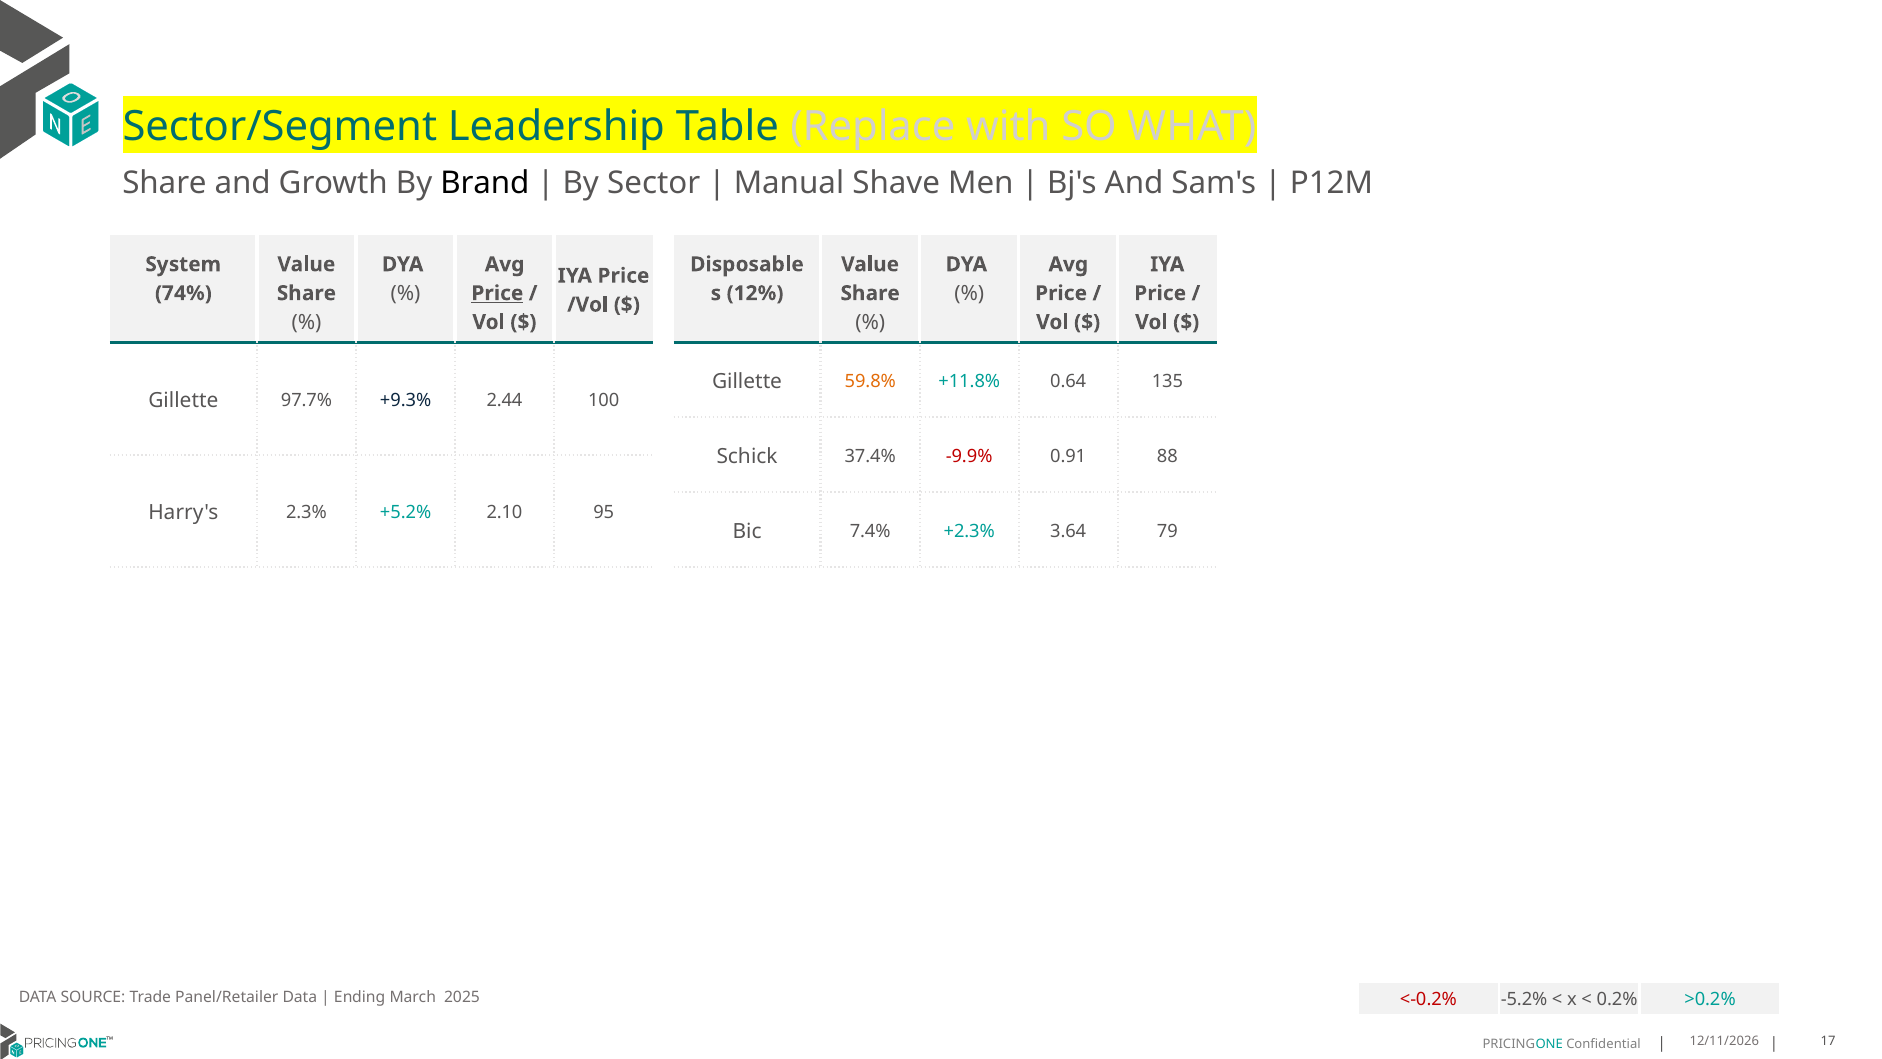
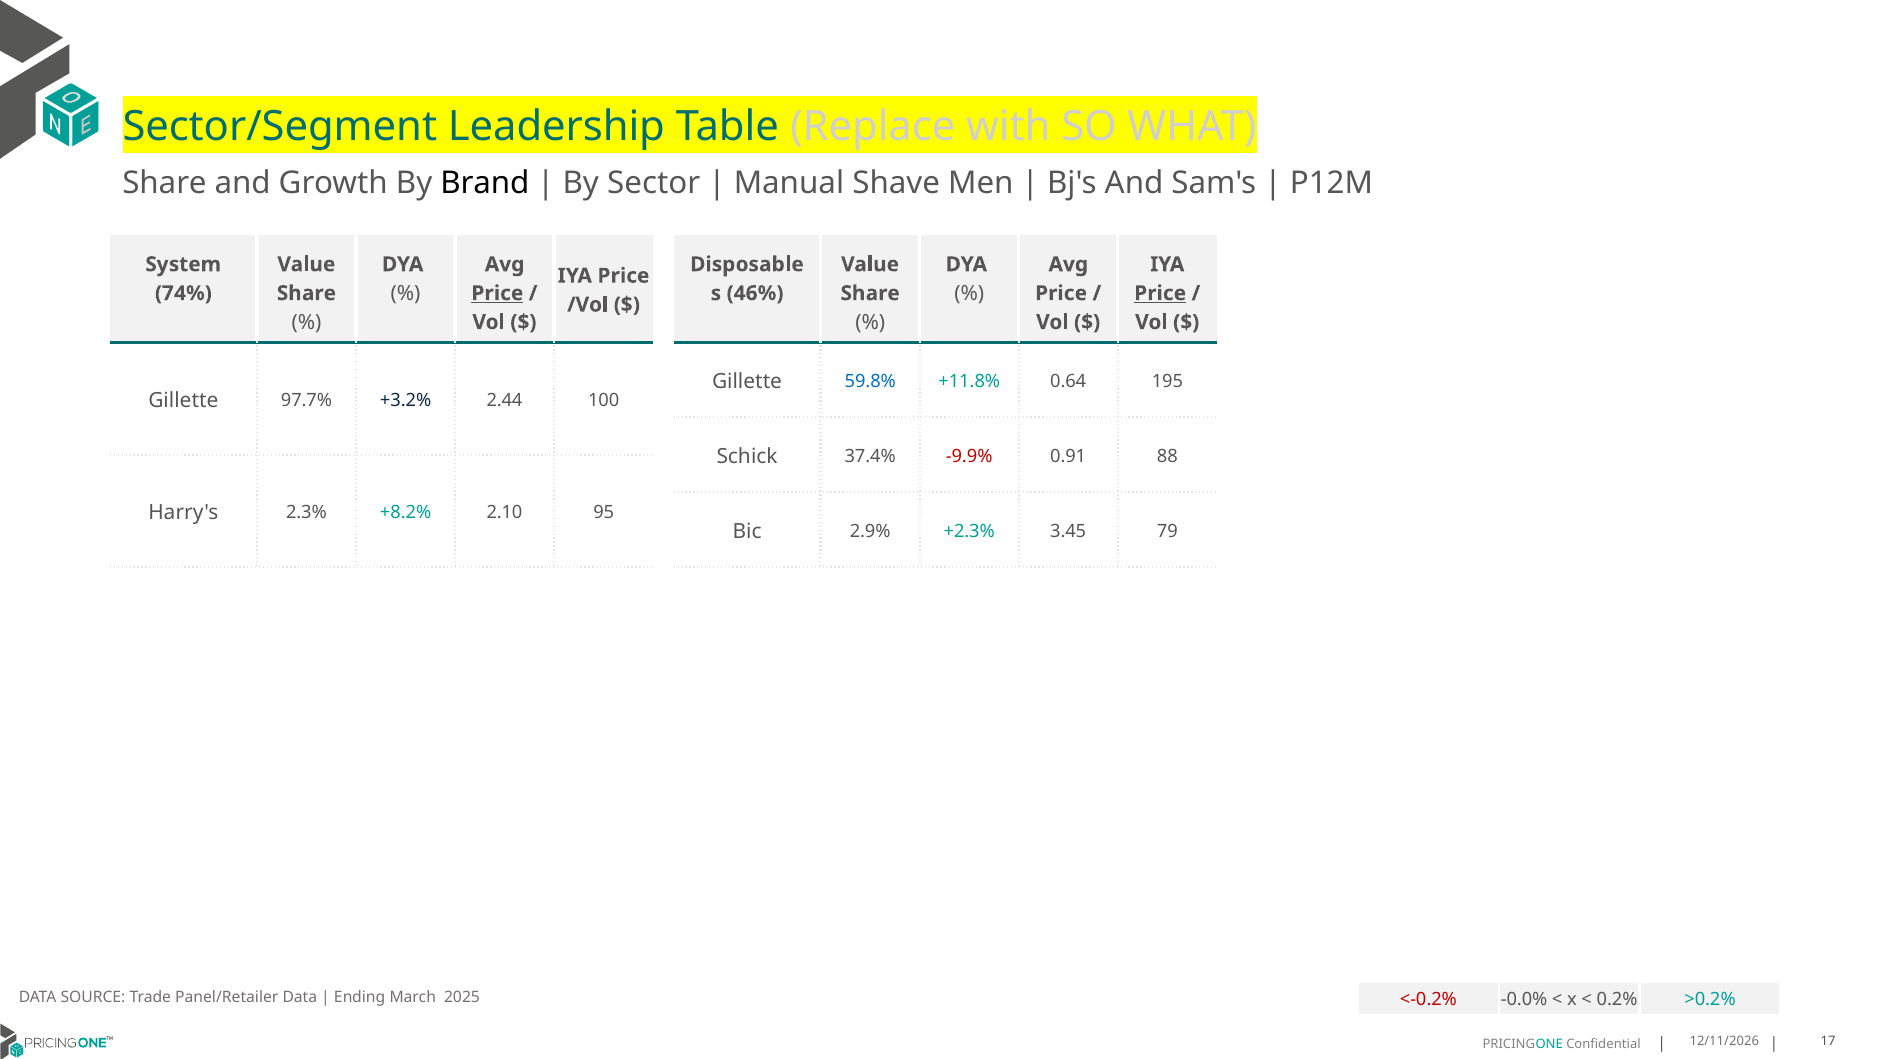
12%: 12% -> 46% (755, 293)
Price underline: none -> present (1160, 293)
59.8% colour: orange -> blue (870, 381)
135: 135 -> 195 (1167, 381)
+9.3%: +9.3% -> +3.2% (406, 400)
+5.2%: +5.2% -> +8.2% (406, 512)
7.4%: 7.4% -> 2.9% (870, 531)
3.64: 3.64 -> 3.45 (1068, 531)
-5.2%: -5.2% -> -0.0% (1524, 999)
